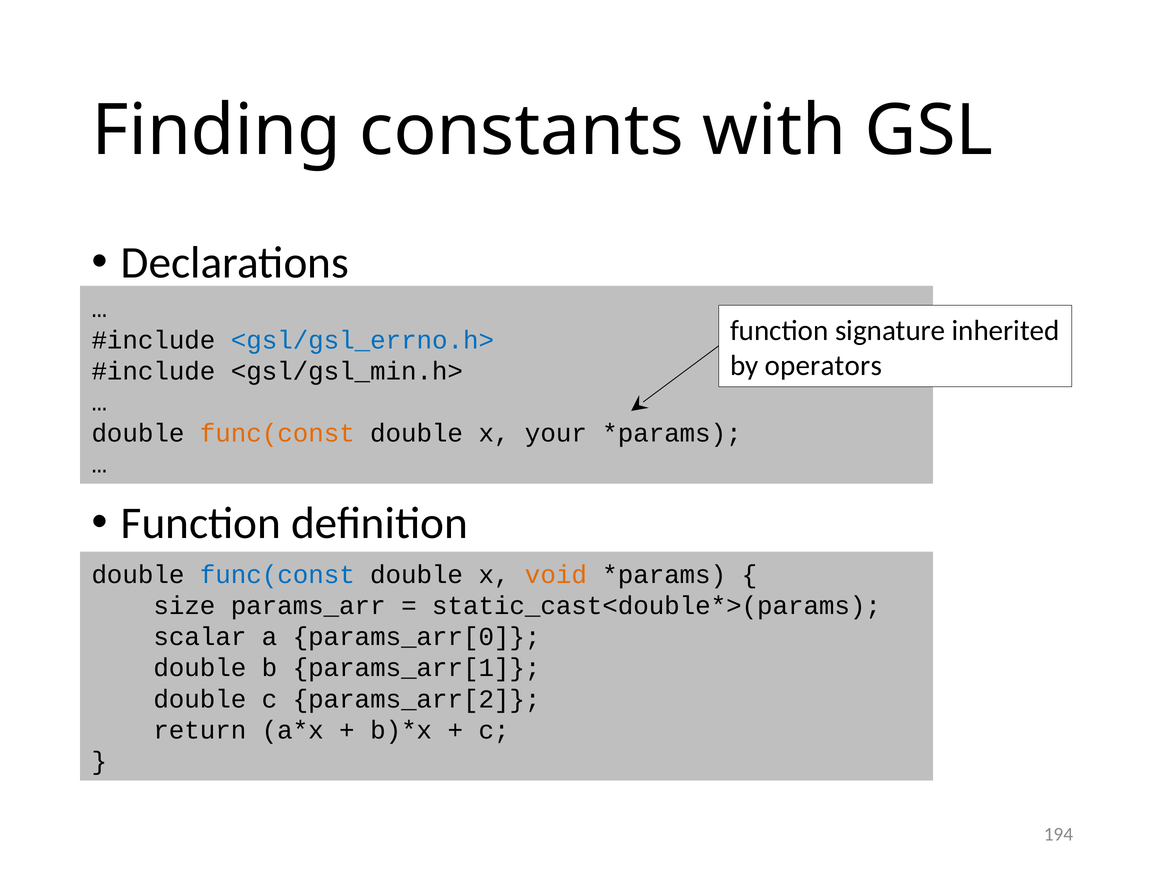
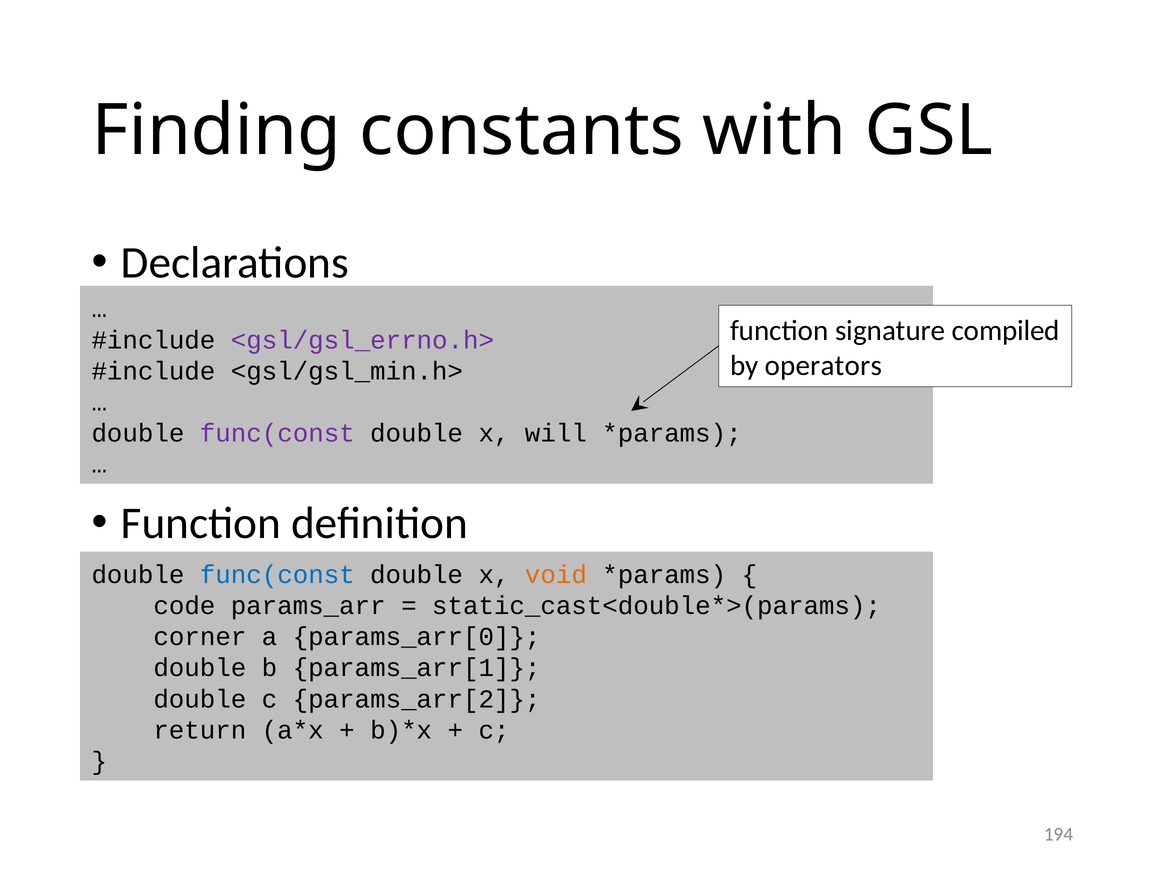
inherited: inherited -> compiled (1006, 330)
<gsl/gsl_errno.h> colour: blue -> purple (362, 340)
func(const colour: orange -> purple (277, 433)
your: your -> will (556, 433)
size: size -> code (184, 606)
scalar: scalar -> corner (200, 637)
